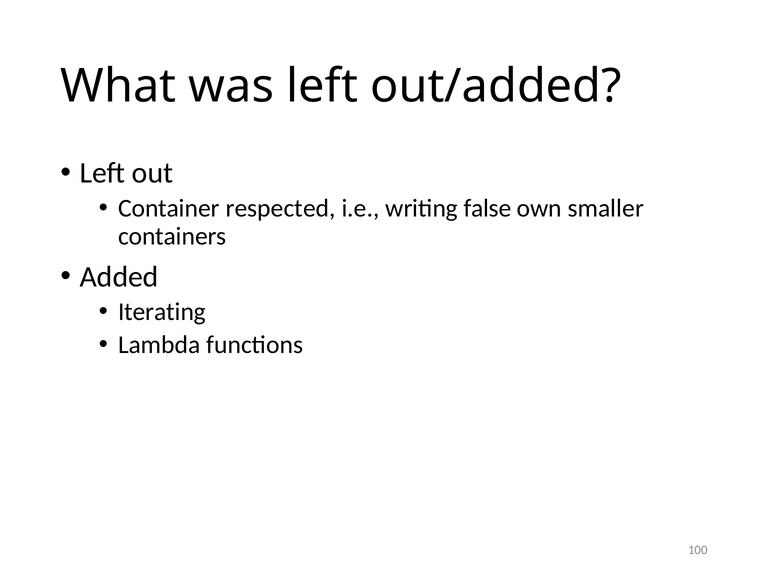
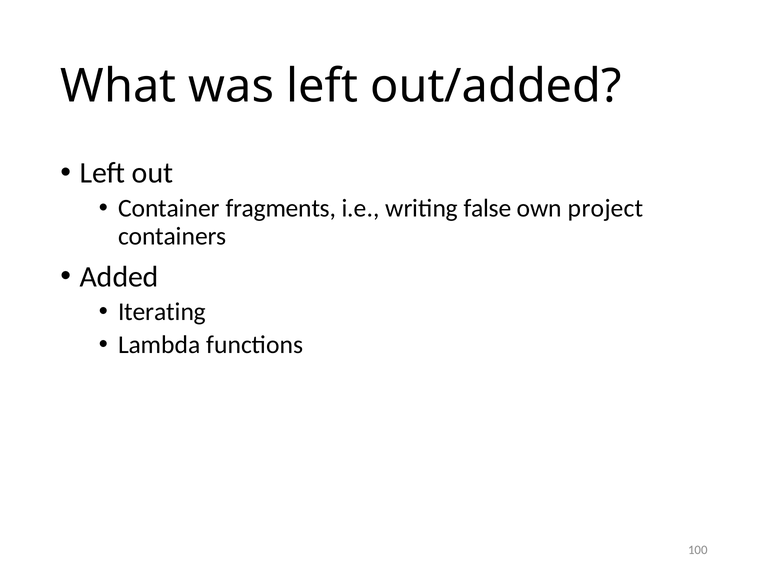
respected: respected -> fragments (281, 208)
smaller: smaller -> project (606, 208)
